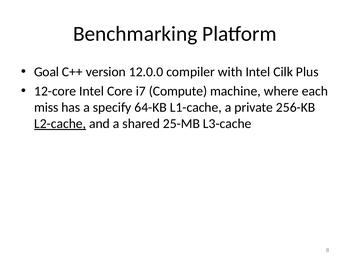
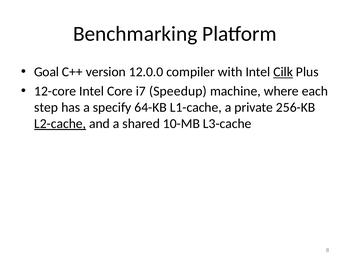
Cilk underline: none -> present (283, 72)
Compute: Compute -> Speedup (178, 91)
miss: miss -> step (46, 108)
25-MB: 25-MB -> 10-MB (181, 124)
